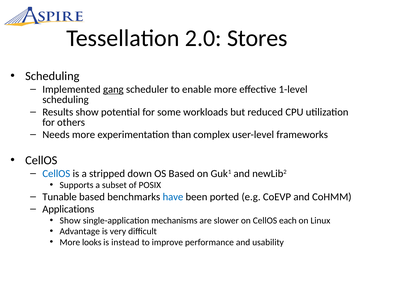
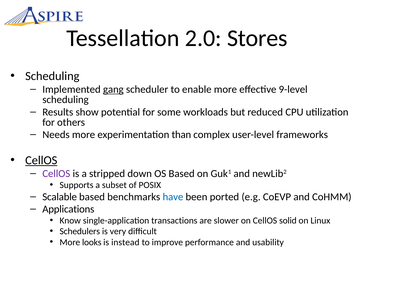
1-level: 1-level -> 9-level (293, 89)
CellOS underline: none -> present (41, 160)
CellOS colour: blue -> purple (56, 173)
Tunable: Tunable -> Scalable (60, 197)
Show: Show -> Know (70, 220)
mechanisms: mechanisms -> transactions (174, 220)
each: each -> solid (288, 220)
Advantage: Advantage -> Schedulers (80, 231)
